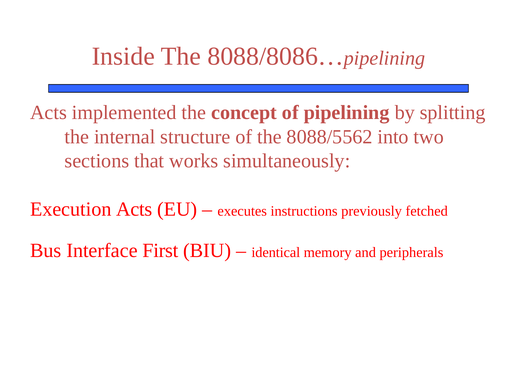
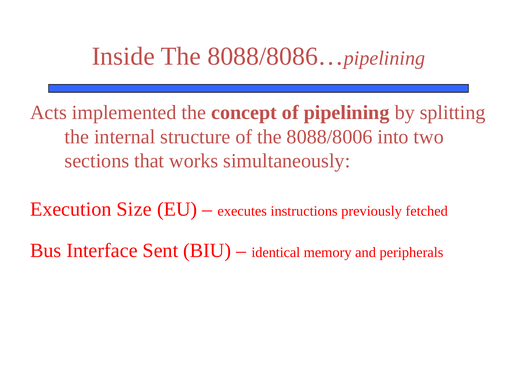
8088/5562: 8088/5562 -> 8088/8006 (330, 137)
Execution Acts: Acts -> Size (134, 209)
First: First -> Sent (160, 251)
